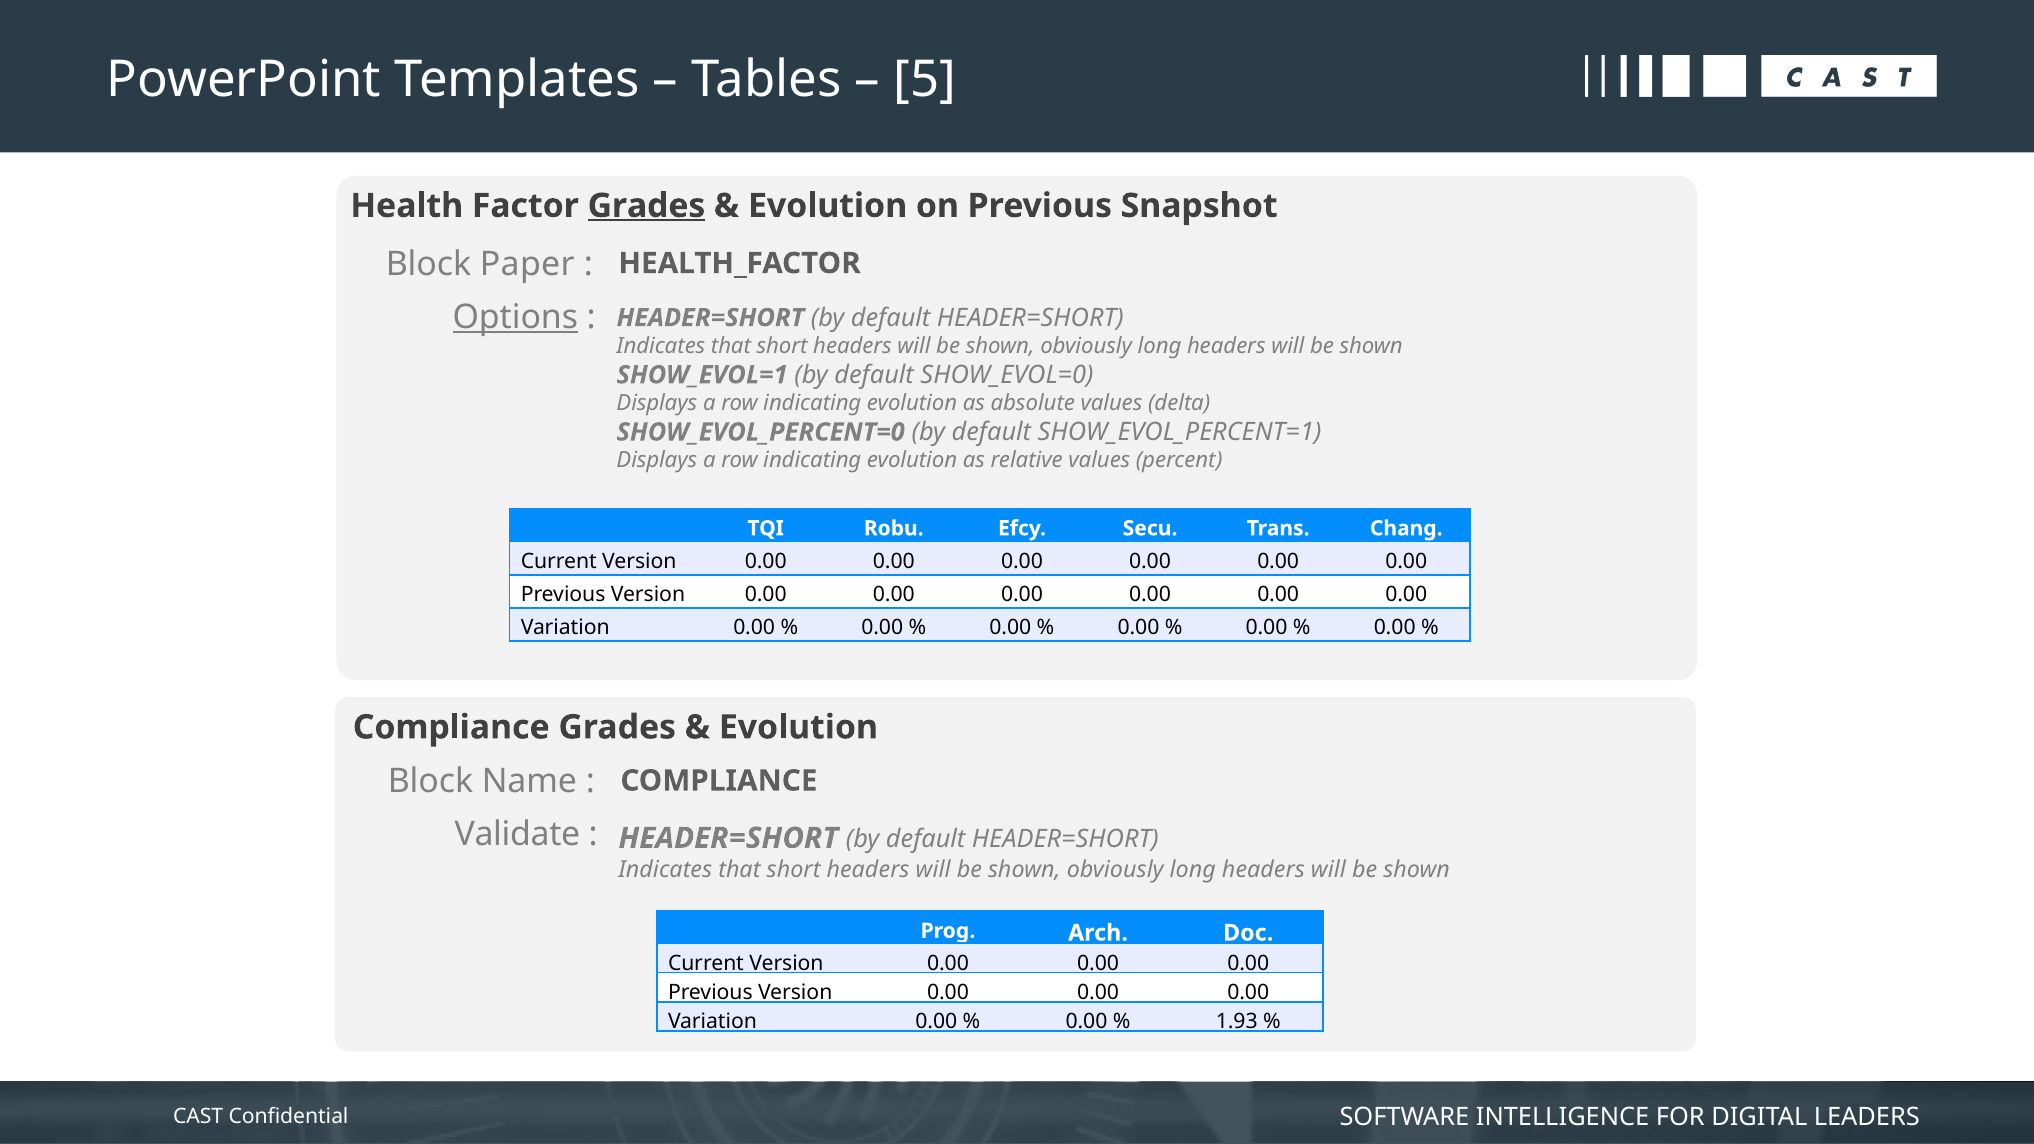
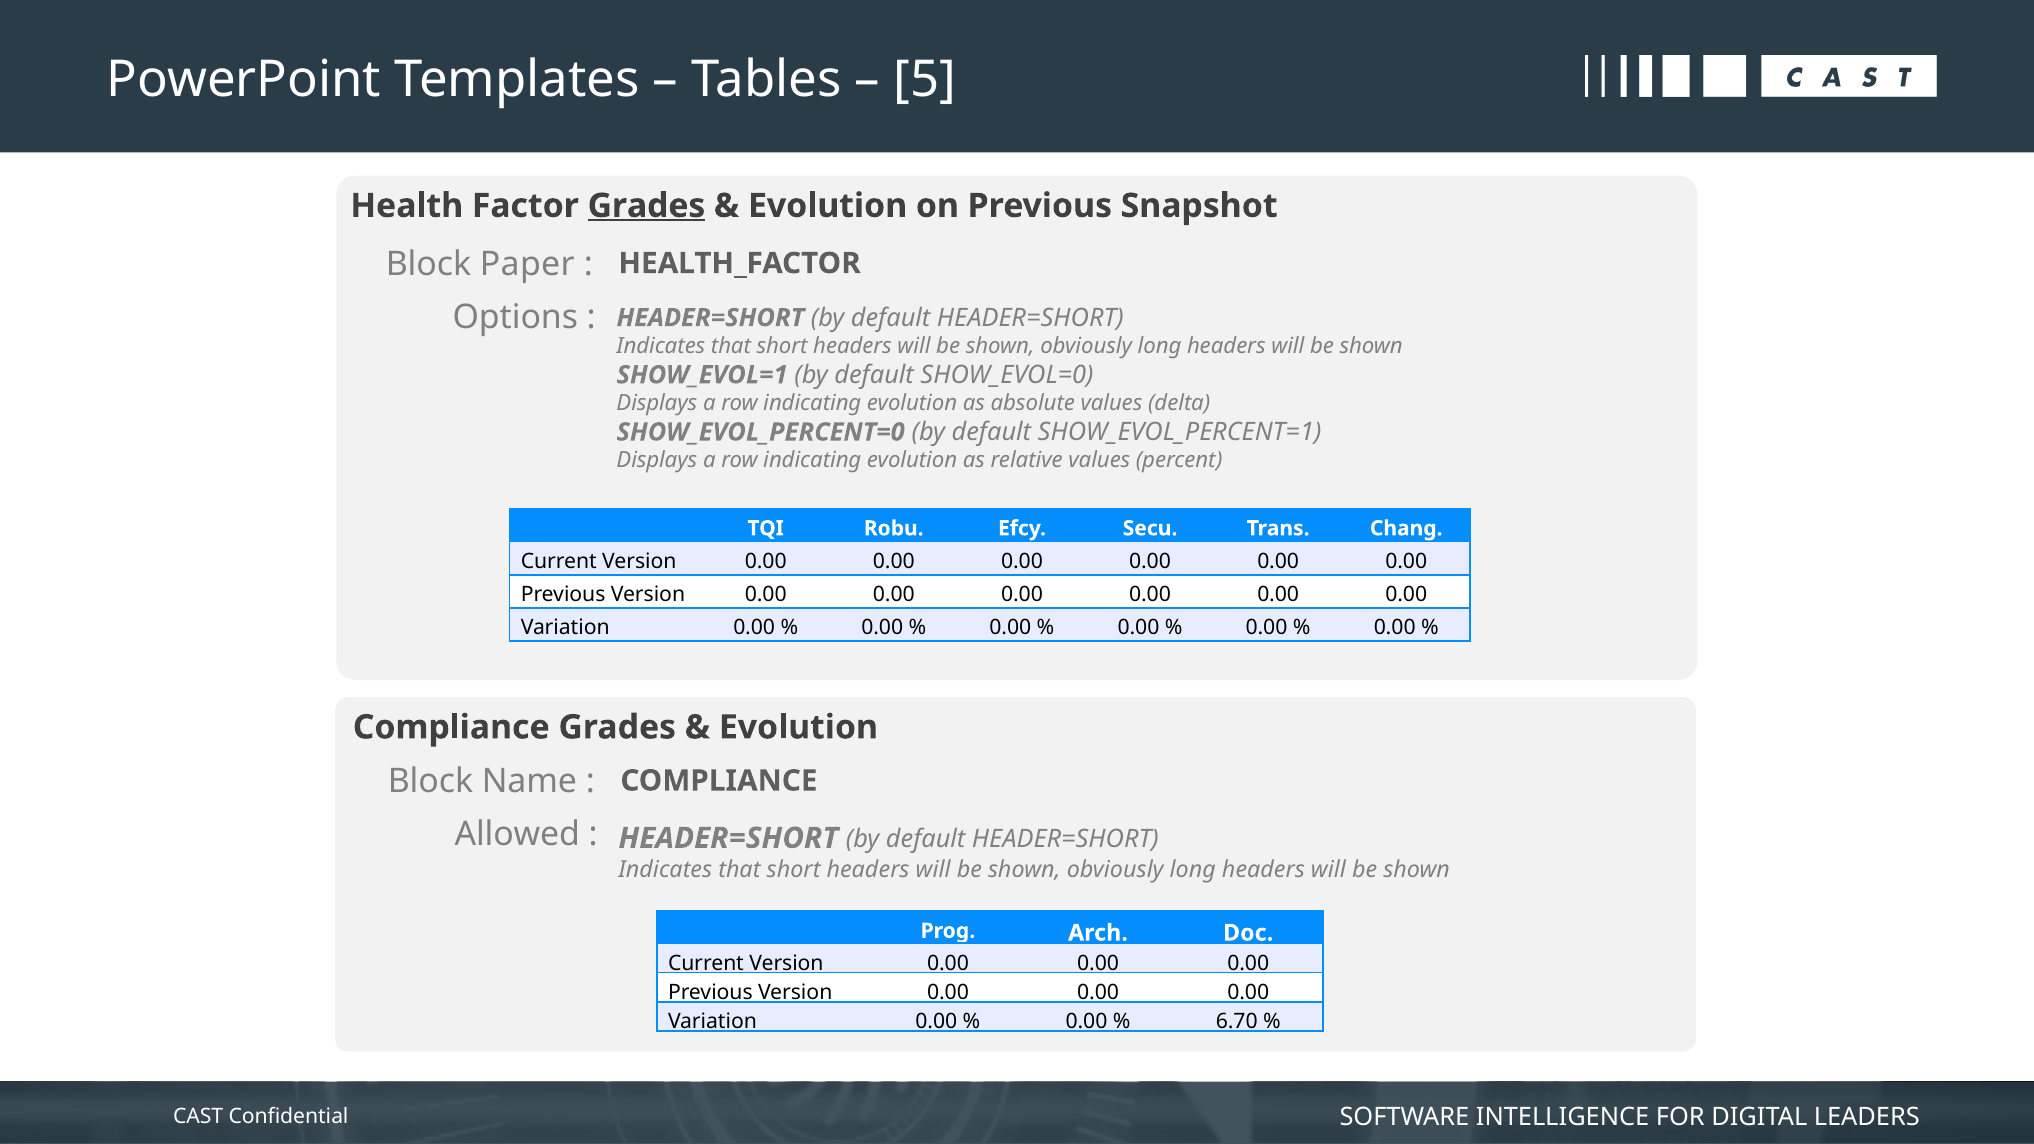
Options underline: present -> none (515, 317)
Validate: Validate -> Allowed (517, 835)
1.93: 1.93 -> 6.70 (1237, 1022)
